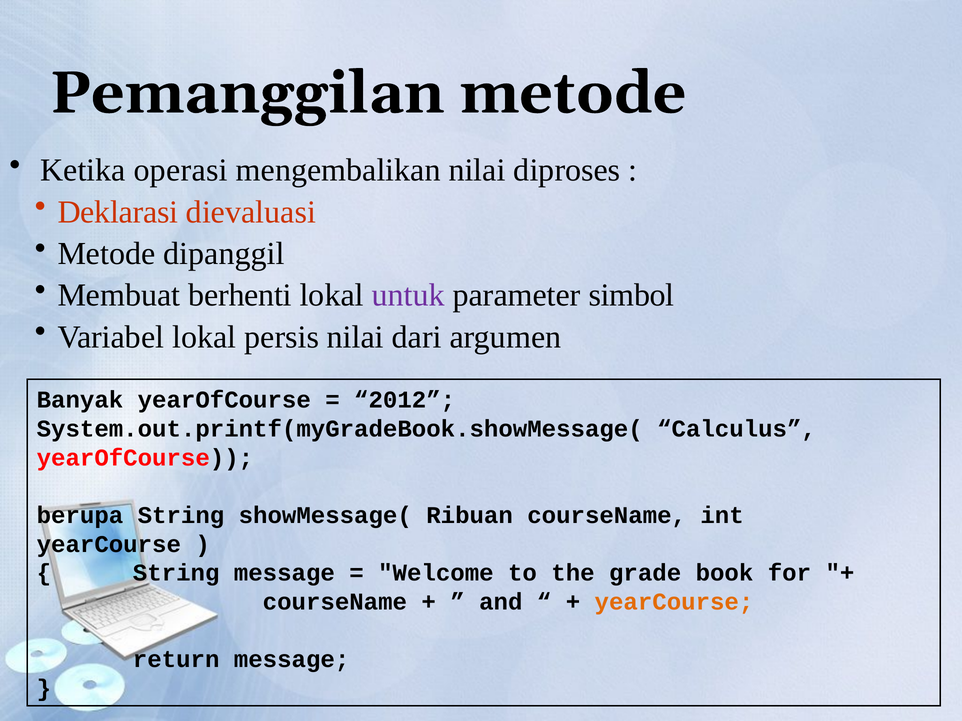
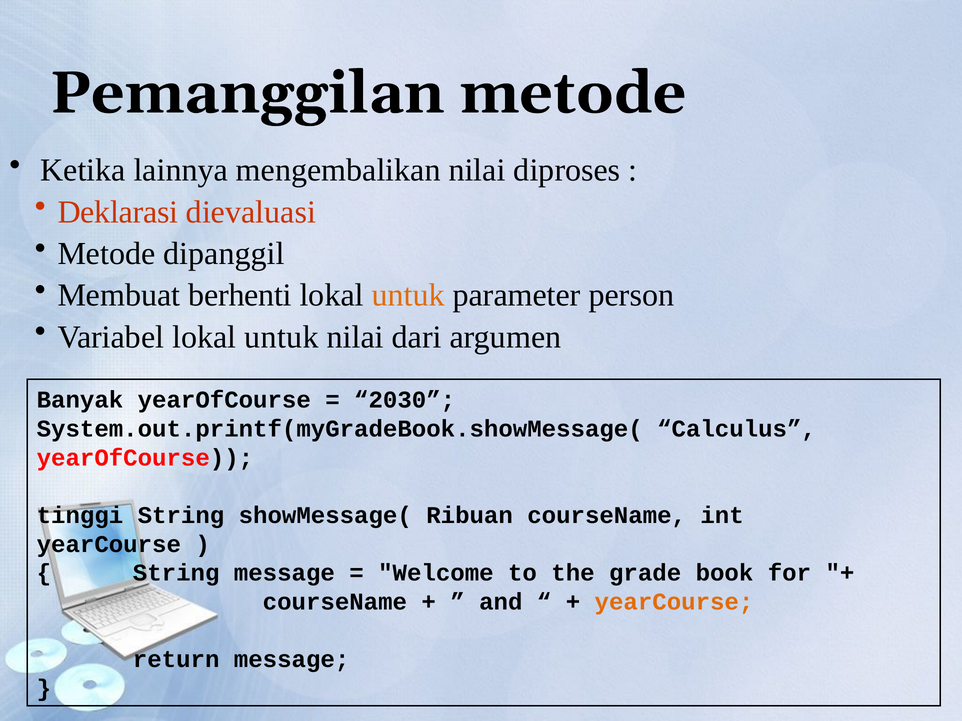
operasi: operasi -> lainnya (181, 170)
untuk colour: purple -> orange (408, 296)
simbol: simbol -> person (631, 296)
Variabel lokal persis: persis -> untuk (281, 337)
2012: 2012 -> 2030 (405, 400)
berupa: berupa -> tinggi (80, 516)
